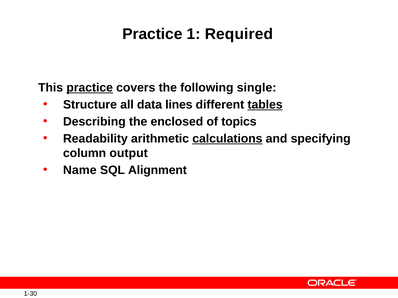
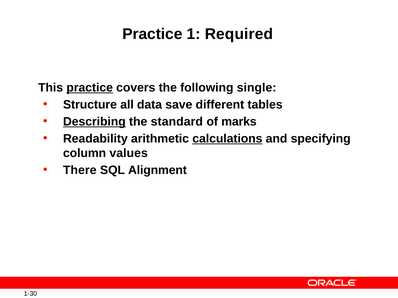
lines: lines -> save (179, 105)
tables underline: present -> none (265, 105)
Describing underline: none -> present (94, 122)
enclosed: enclosed -> standard (177, 122)
topics: topics -> marks (239, 122)
output: output -> values (129, 153)
Name: Name -> There (80, 170)
